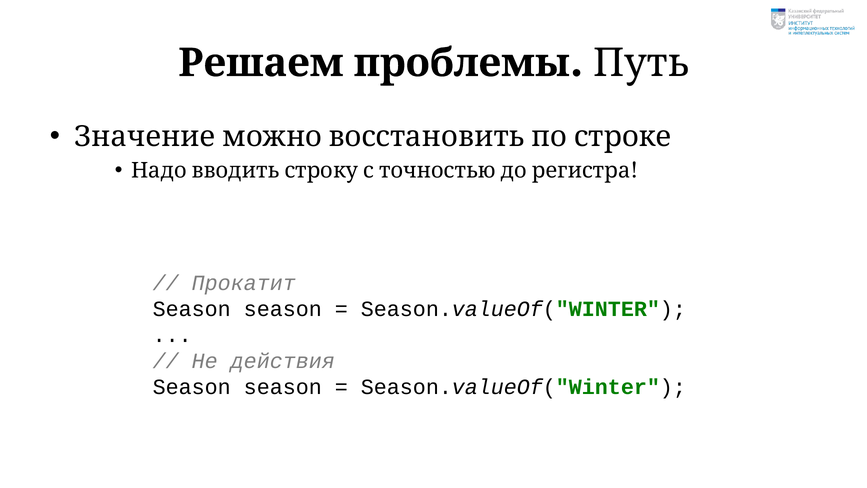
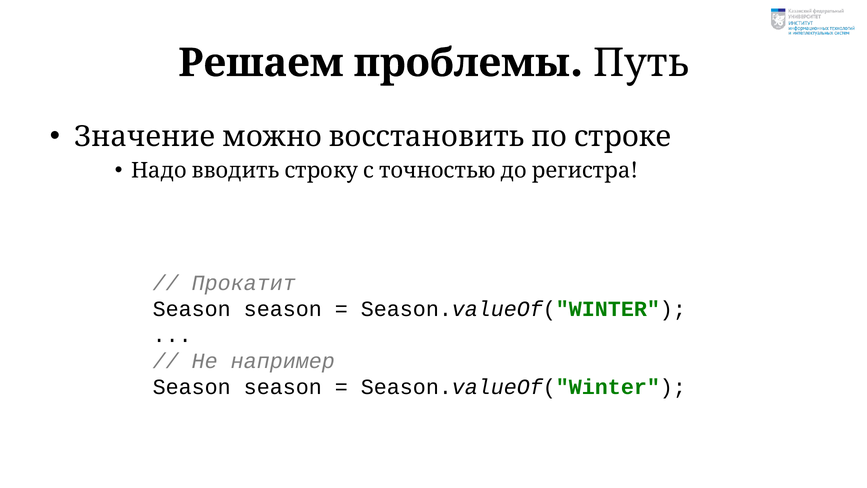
действия: действия -> например (283, 361)
